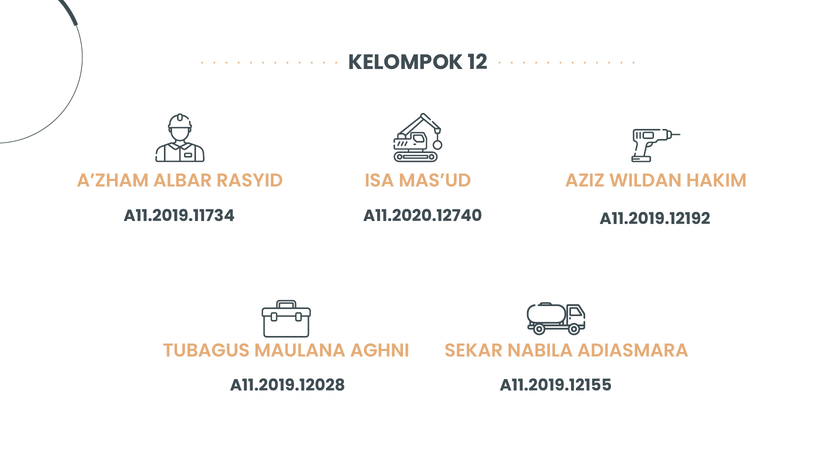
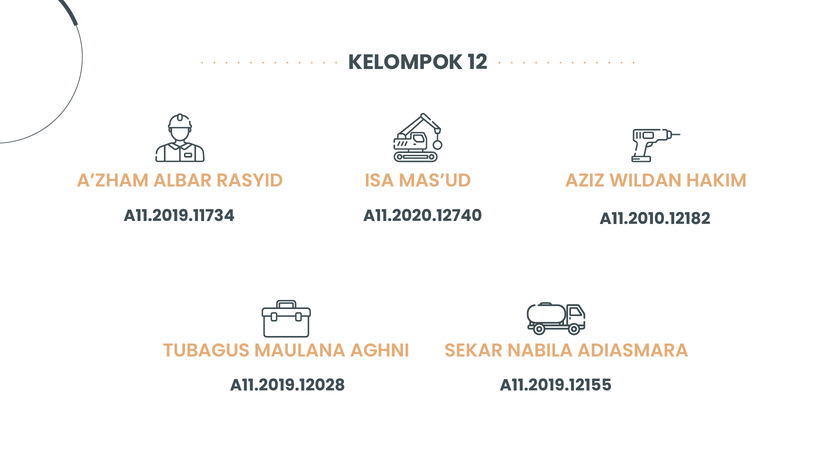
A11.2019.12192: A11.2019.12192 -> A11.2010.12182 (655, 219)
